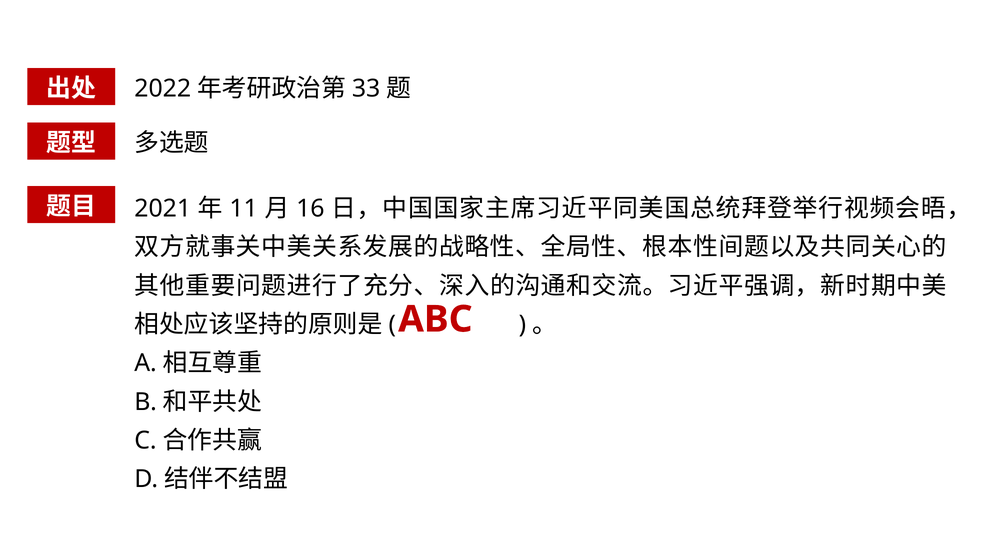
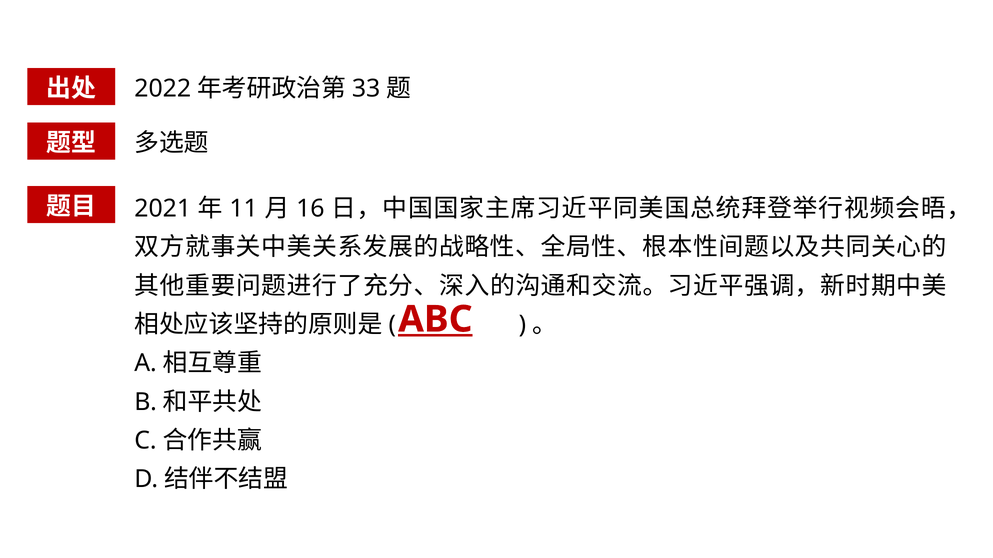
ABC underline: none -> present (435, 320)
